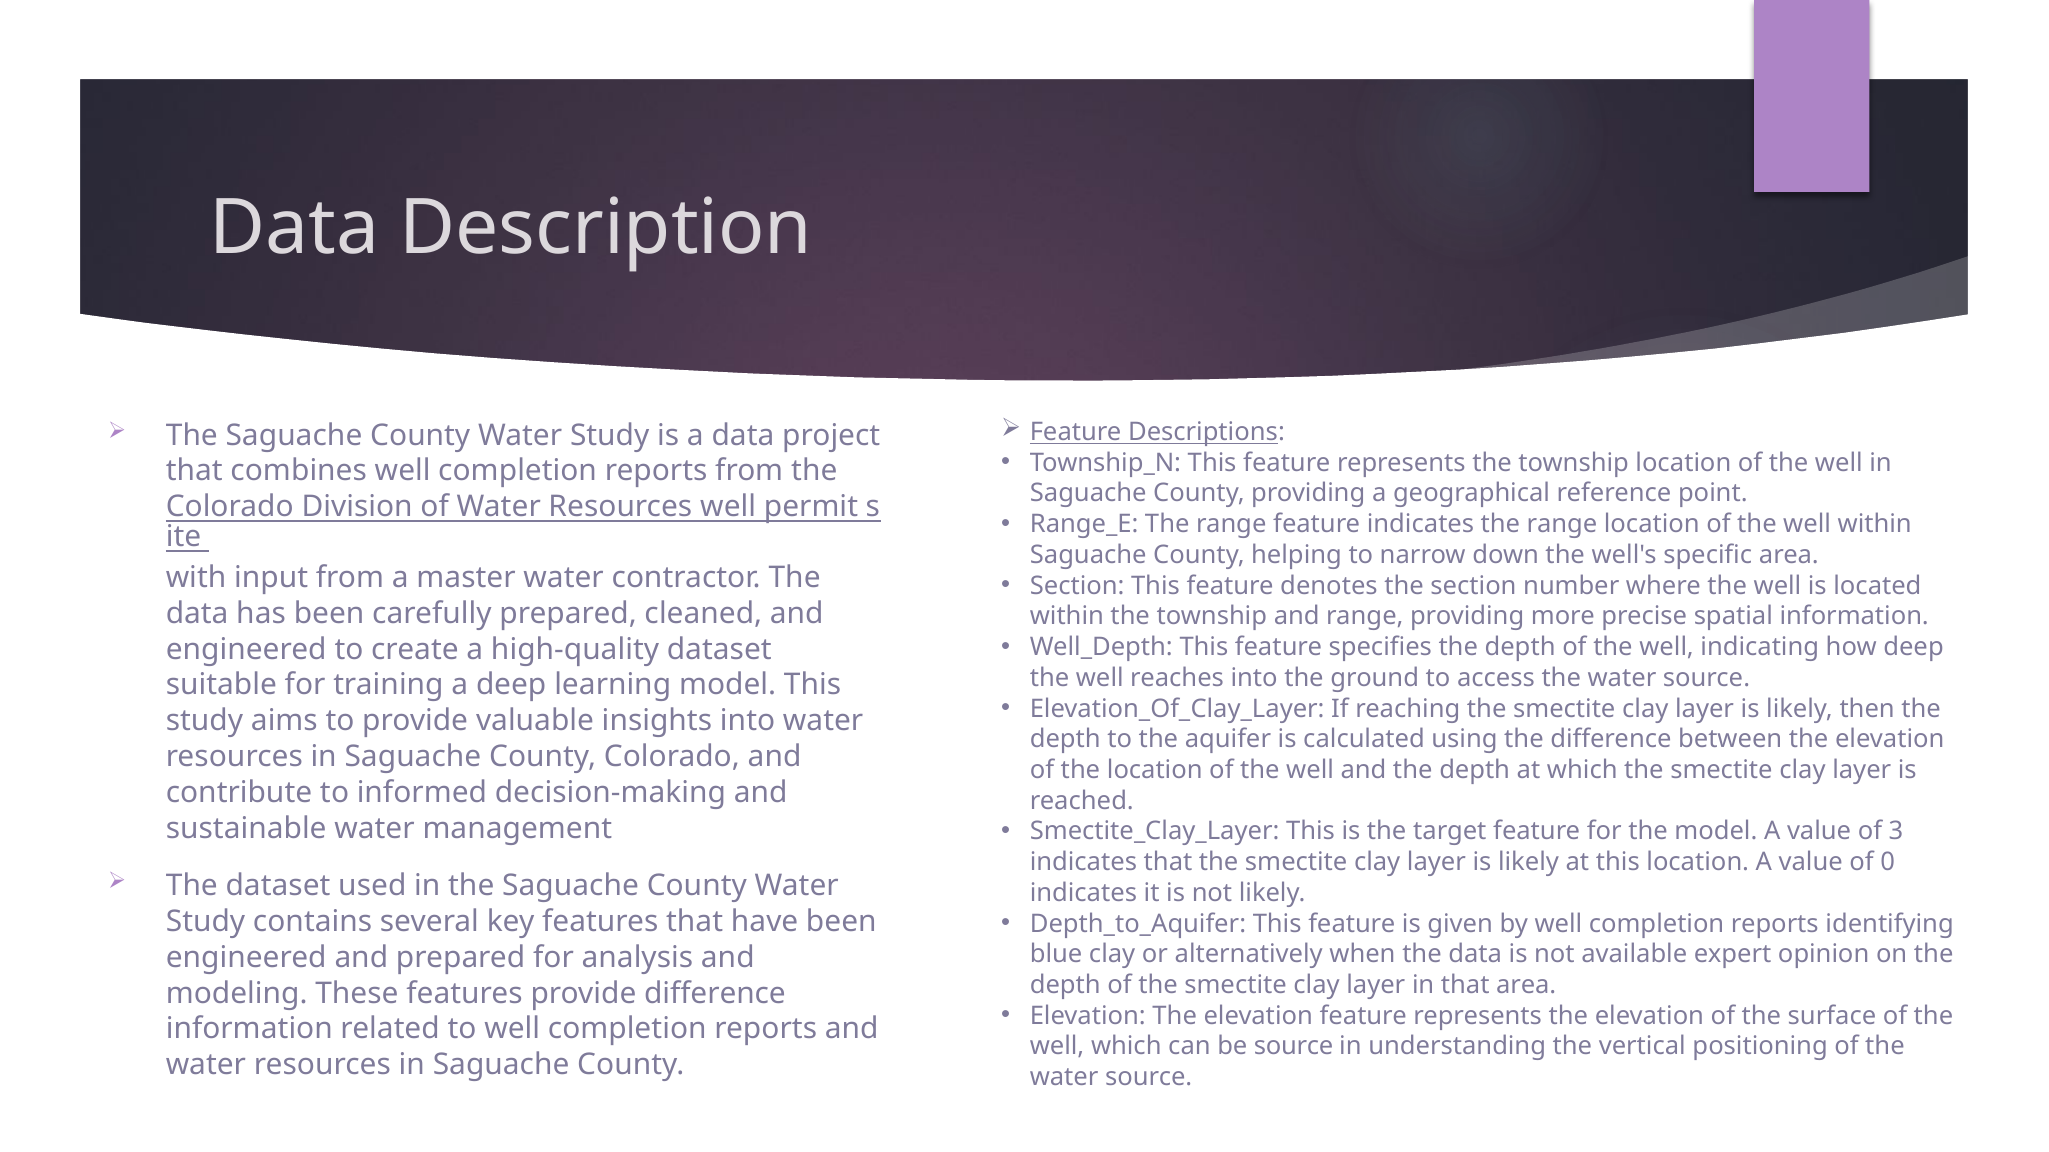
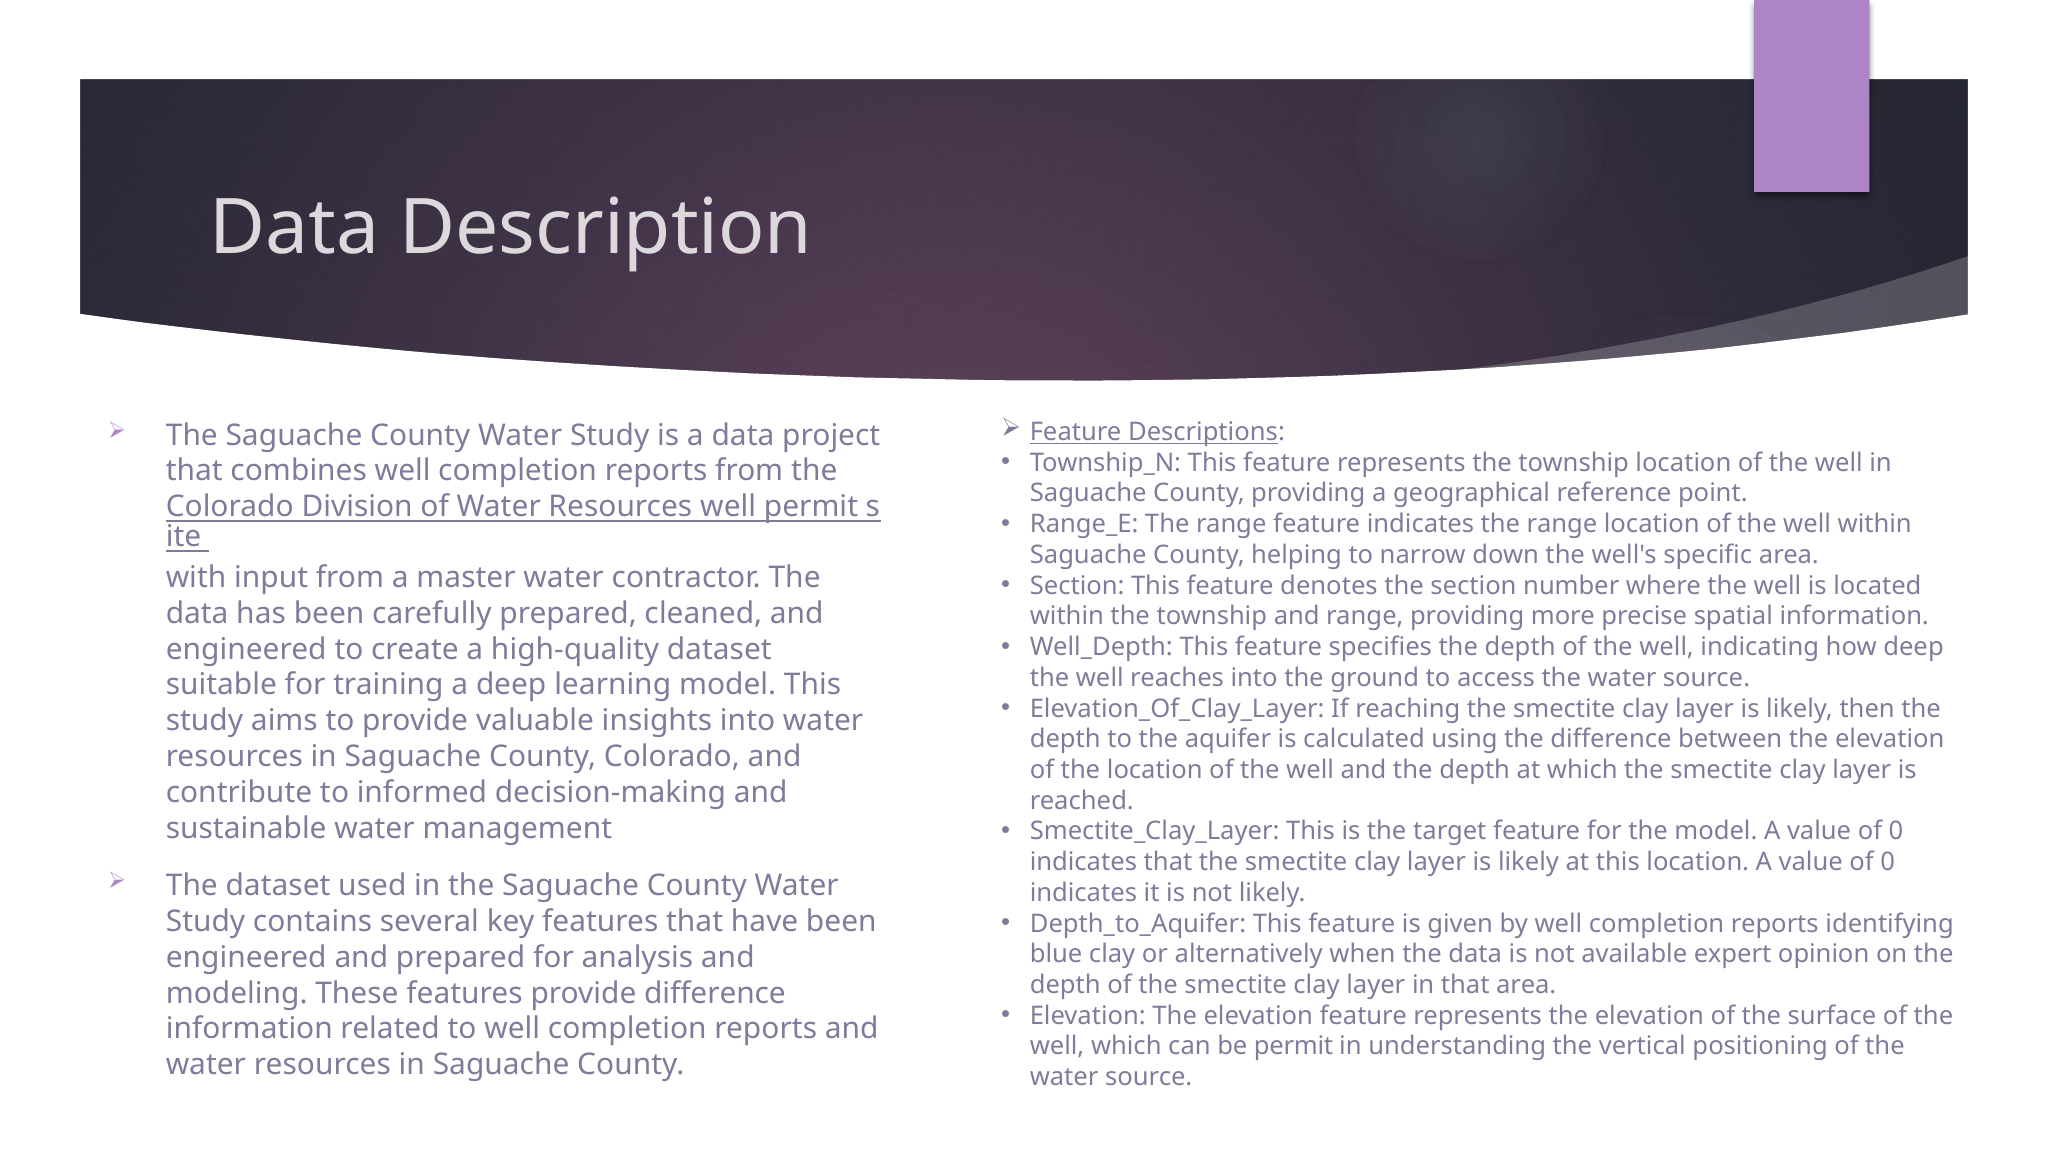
3: 3 -> 0 (1896, 832)
be source: source -> permit (1294, 1047)
